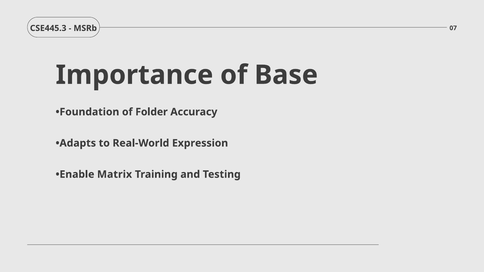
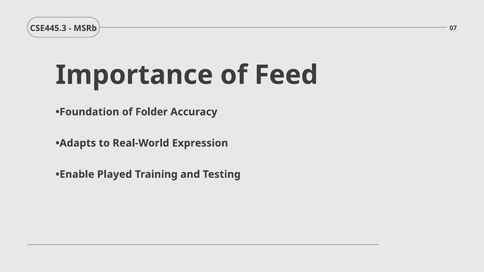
Base: Base -> Feed (286, 75)
Matrix: Matrix -> Played (115, 175)
